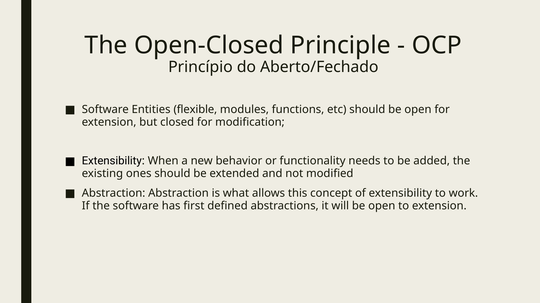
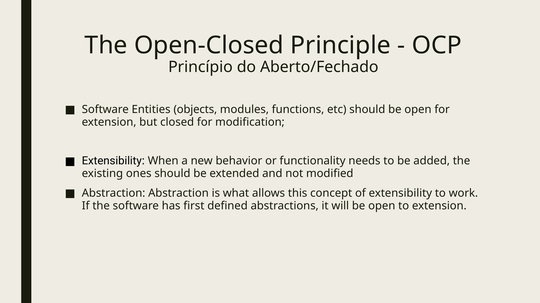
flexible: flexible -> objects (195, 110)
